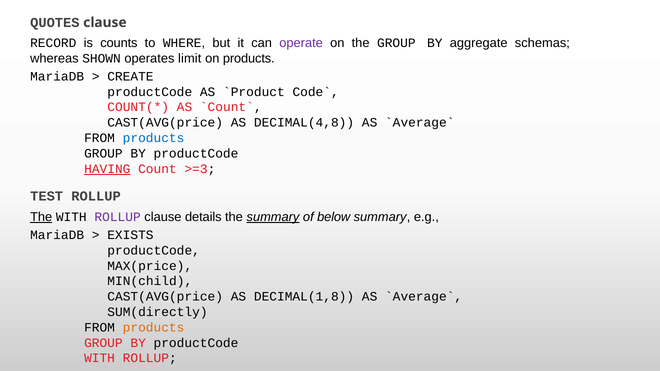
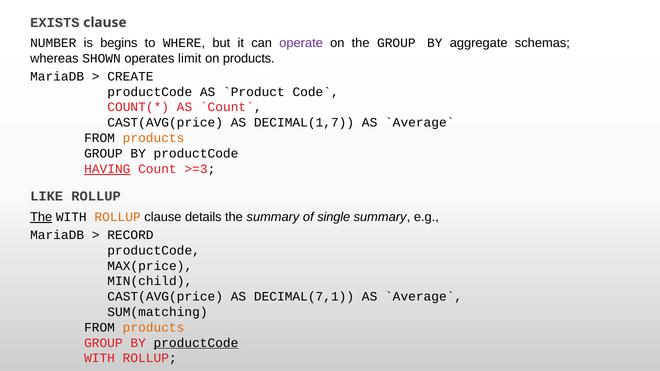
QUOTES: QUOTES -> EXISTS (55, 22)
RECORD: RECORD -> NUMBER (53, 43)
counts: counts -> begins (119, 43)
DECIMAL(4,8: DECIMAL(4,8 -> DECIMAL(1,7 (304, 123)
products colour: blue -> orange (154, 138)
TEST: TEST -> LIKE (47, 197)
ROLLUP colour: purple -> orange (118, 217)
summary underline: present -> none (273, 217)
below: below -> single (334, 217)
EXISTS: EXISTS -> RECORD (130, 235)
DECIMAL(1,8: DECIMAL(1,8 -> DECIMAL(7,1 (304, 297)
SUM(directly: SUM(directly -> SUM(matching (157, 312)
productCode underline: none -> present (196, 343)
